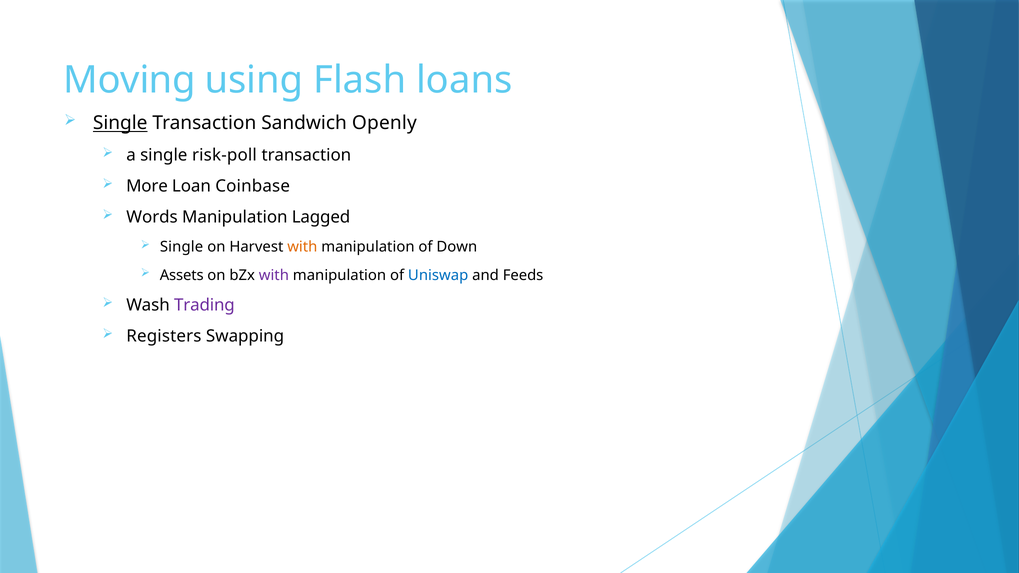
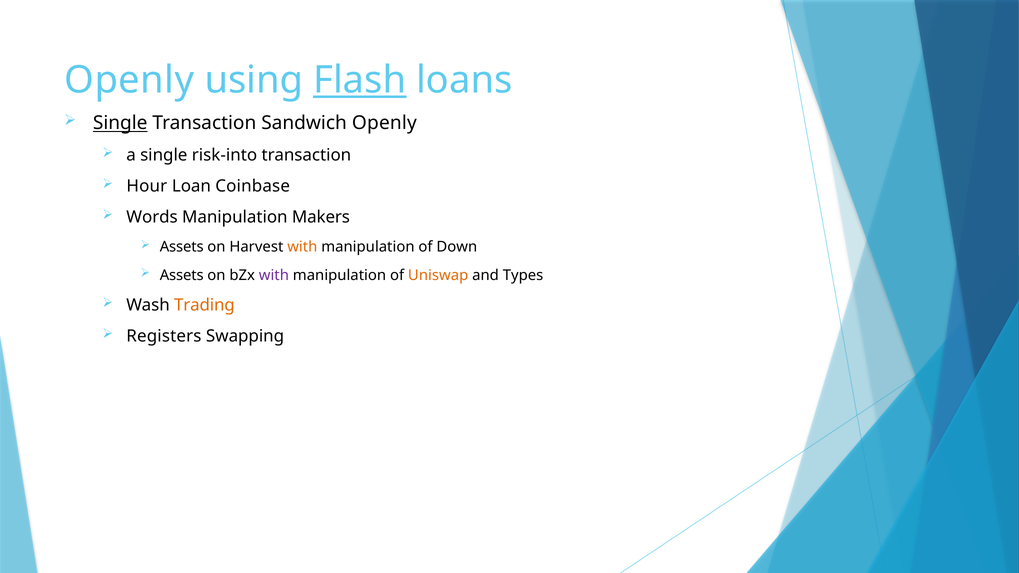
Moving: Moving -> Openly (129, 80)
Flash underline: none -> present (360, 80)
risk-poll: risk-poll -> risk-into (225, 155)
More: More -> Hour (147, 186)
Lagged: Lagged -> Makers (321, 217)
Single: Single -> Assets (182, 247)
Uniswap colour: blue -> orange (438, 275)
Feeds: Feeds -> Types (523, 275)
Trading colour: purple -> orange (204, 305)
